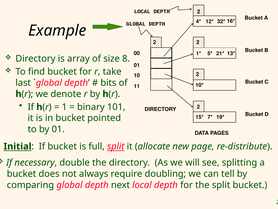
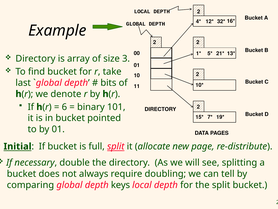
8: 8 -> 3 (126, 59)
1: 1 -> 6 (64, 107)
next: next -> keys (120, 185)
